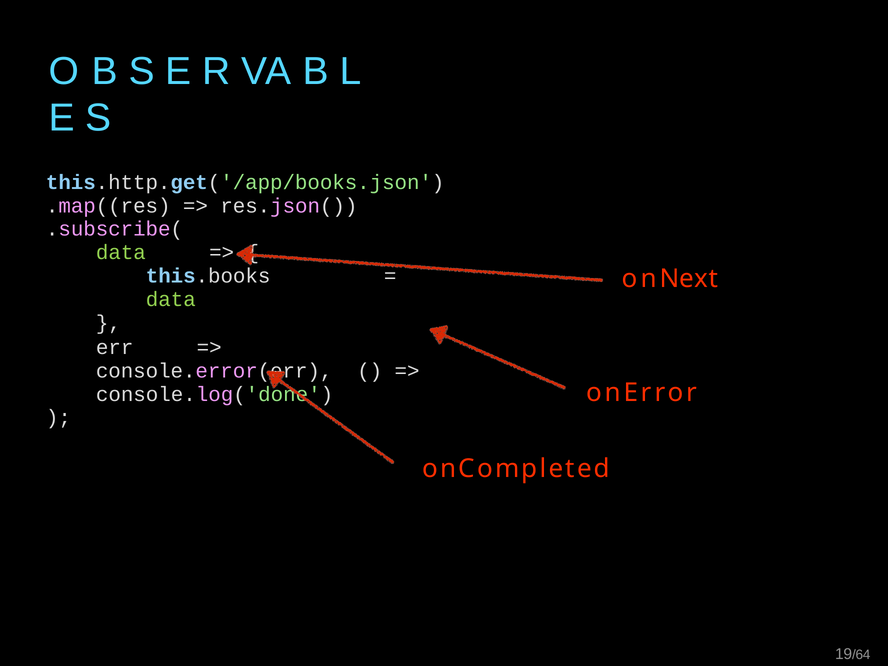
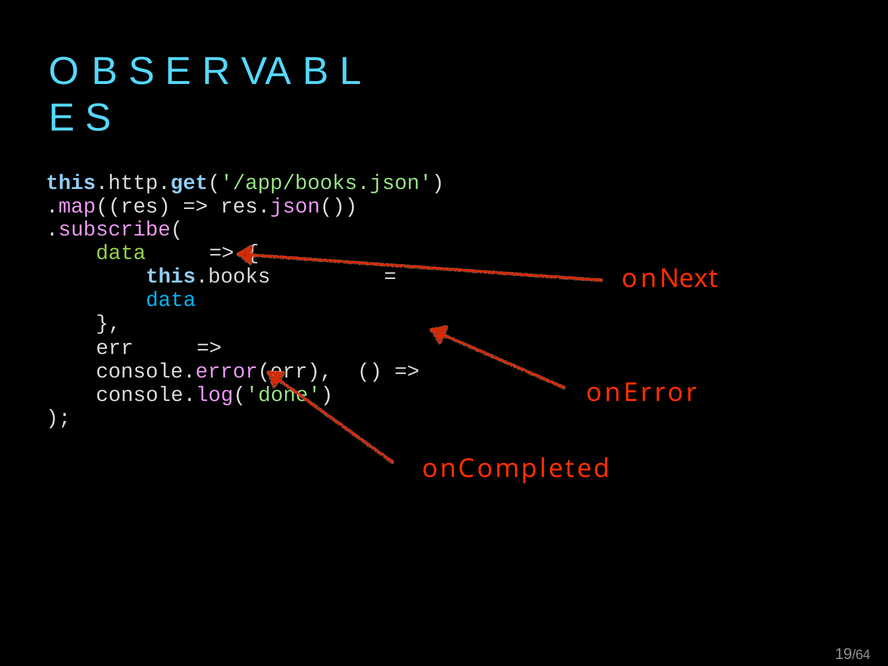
data colour: light green -> light blue (171, 299)
